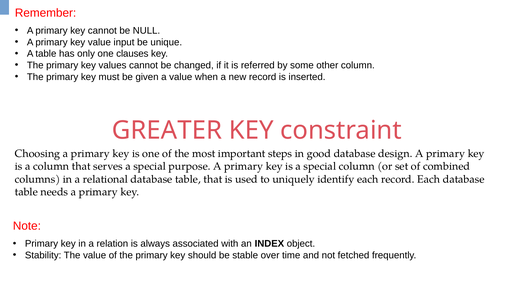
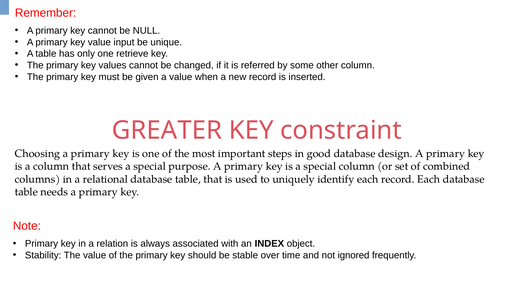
clauses: clauses -> retrieve (132, 54)
fetched: fetched -> ignored (354, 255)
